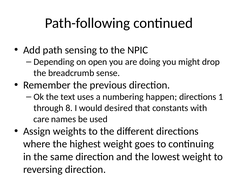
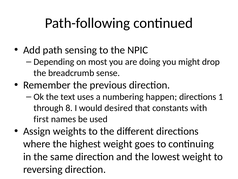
open: open -> most (98, 62)
care: care -> first (41, 119)
